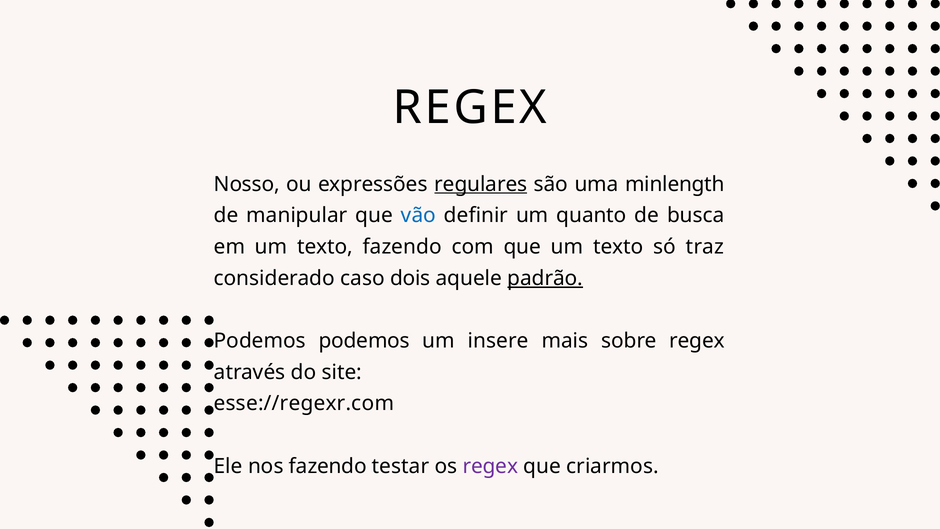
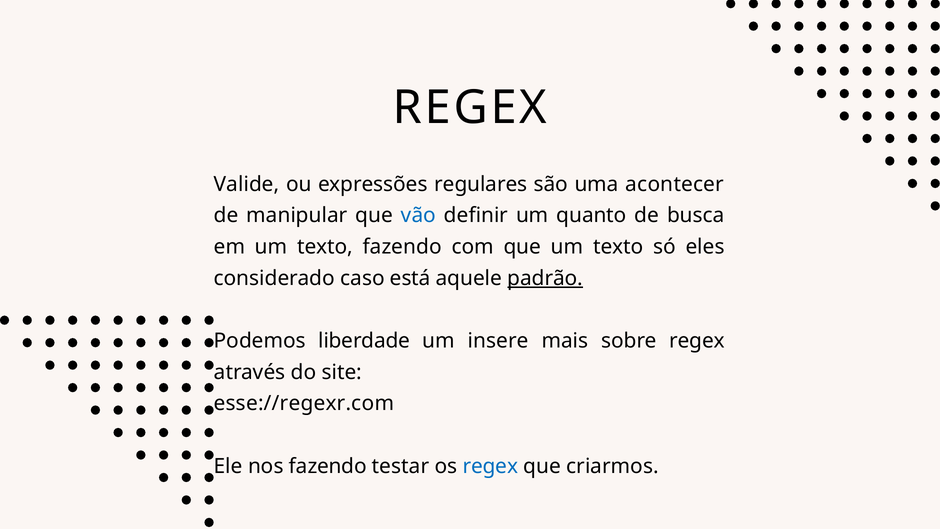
Nosso: Nosso -> Valide (247, 184)
regulares underline: present -> none (481, 184)
minlength: minlength -> acontecer (675, 184)
traz: traz -> eles (705, 247)
dois: dois -> está (410, 278)
Podemos podemos: podemos -> liberdade (364, 341)
regex colour: purple -> blue (490, 466)
